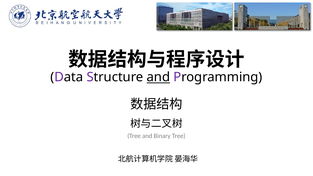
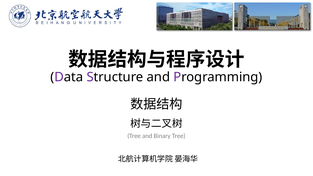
and underline: present -> none (158, 77)
